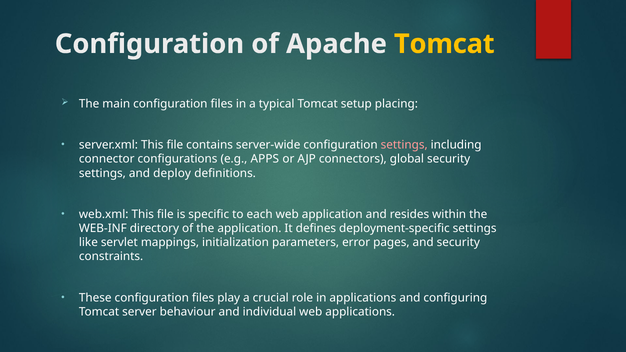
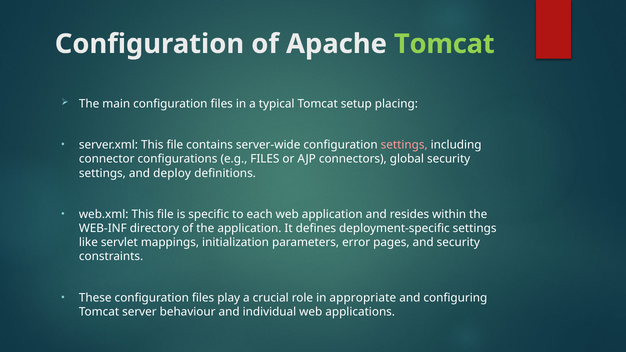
Tomcat colour: yellow -> light green (444, 44)
e.g APPS: APPS -> FILES (265, 159)
in applications: applications -> appropriate (363, 298)
